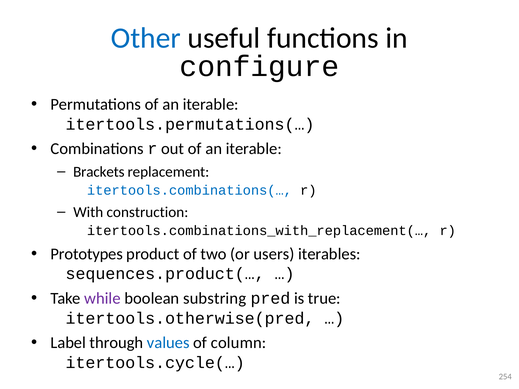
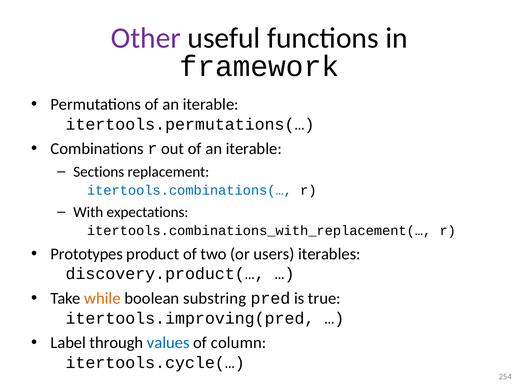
Other colour: blue -> purple (146, 38)
configure: configure -> framework (259, 67)
Brackets: Brackets -> Sections (99, 172)
construction: construction -> expectations (147, 212)
sequences.product(…: sequences.product(… -> discovery.product(… (165, 274)
while colour: purple -> orange (102, 299)
itertools.otherwise(pred: itertools.otherwise(pred -> itertools.improving(pred (190, 318)
